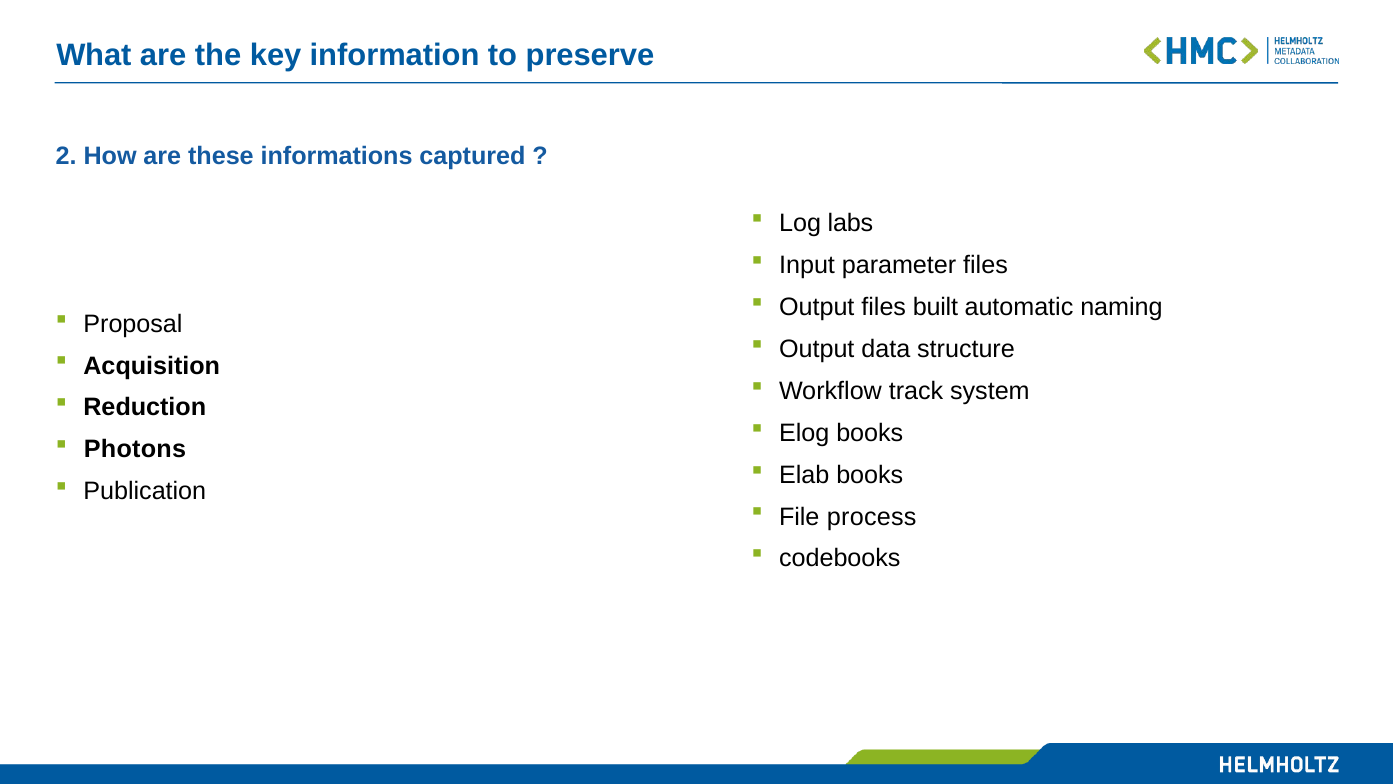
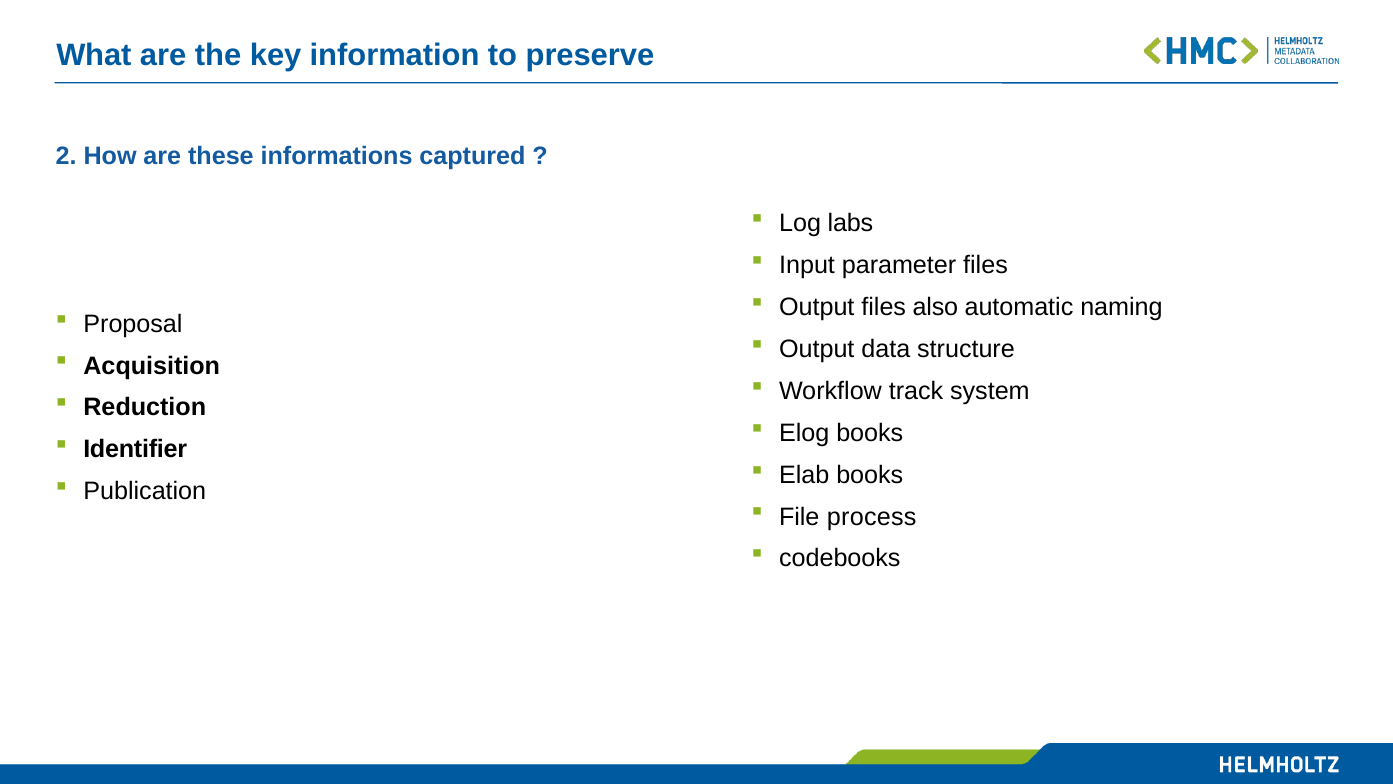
built: built -> also (935, 307)
Photons: Photons -> Identifier (135, 449)
